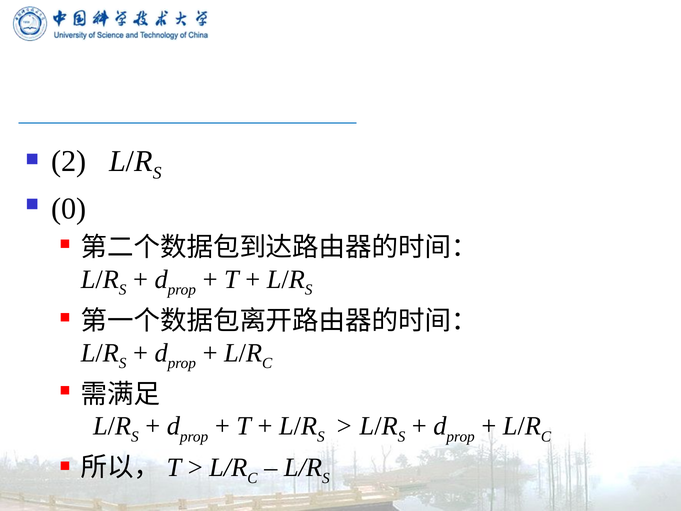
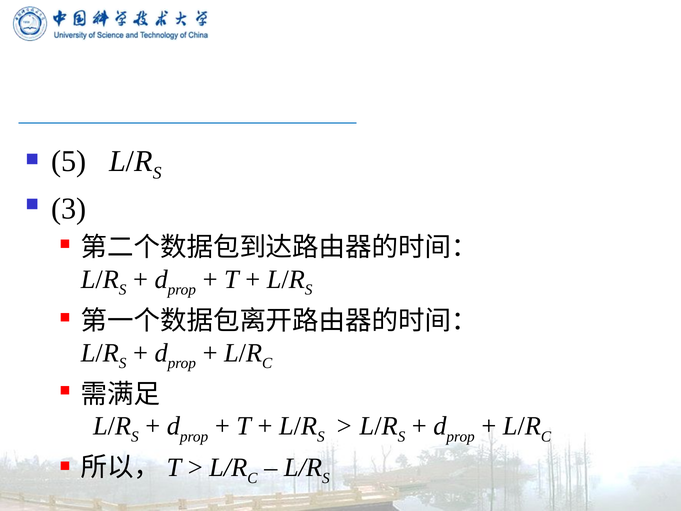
2: 2 -> 5 (69, 161)
0: 0 -> 3 (69, 208)
